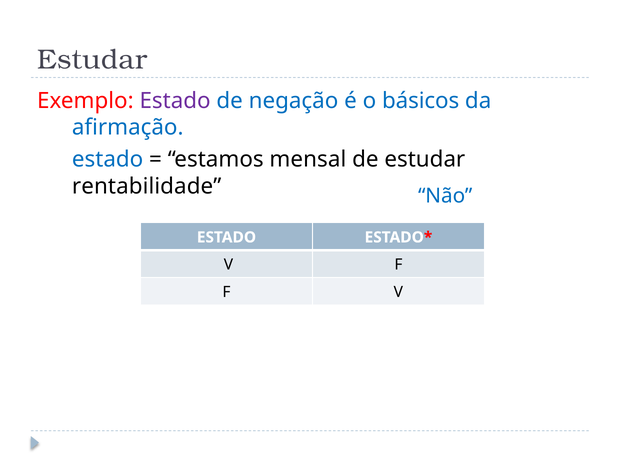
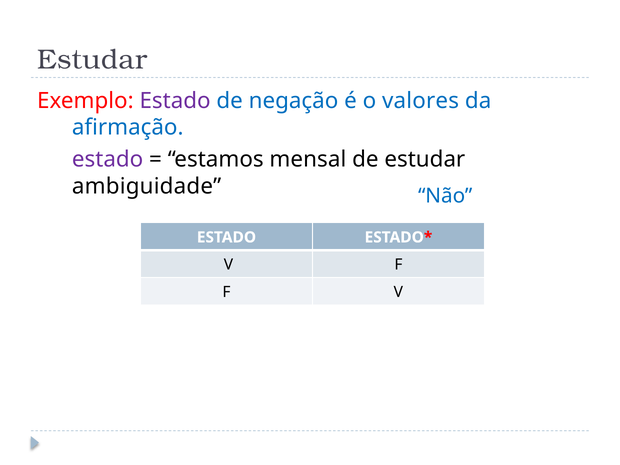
básicos: básicos -> valores (421, 101)
estado colour: blue -> purple (108, 160)
rentabilidade: rentabilidade -> ambiguidade (147, 186)
